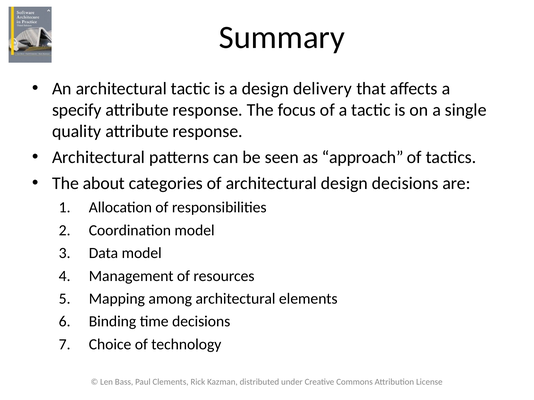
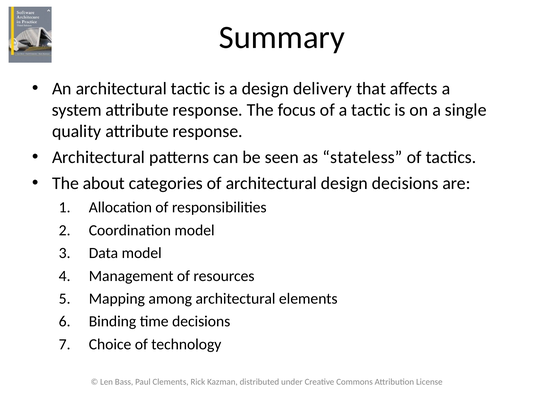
specify: specify -> system (77, 110)
approach: approach -> stateless (363, 158)
